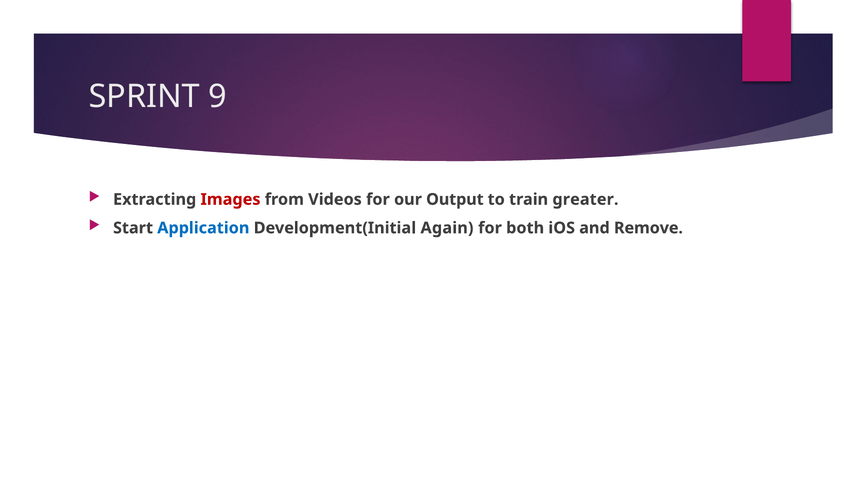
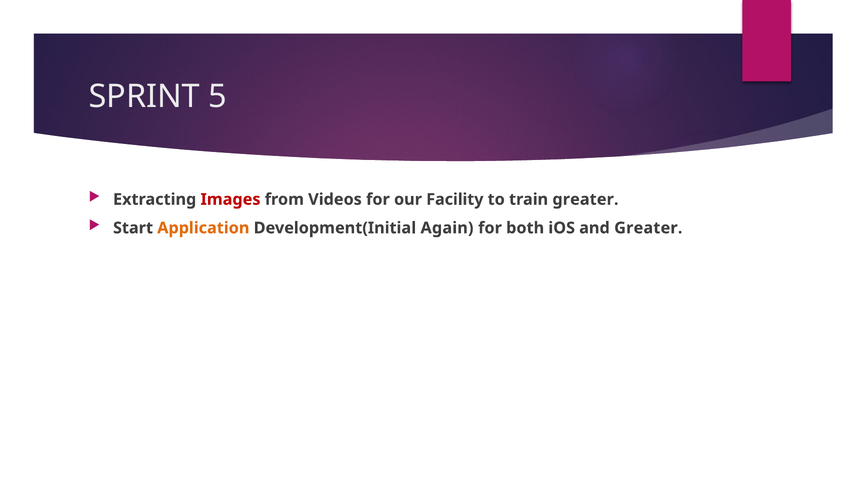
9: 9 -> 5 (218, 97)
Output: Output -> Facility (455, 199)
Application colour: blue -> orange (203, 228)
and Remove: Remove -> Greater (648, 228)
